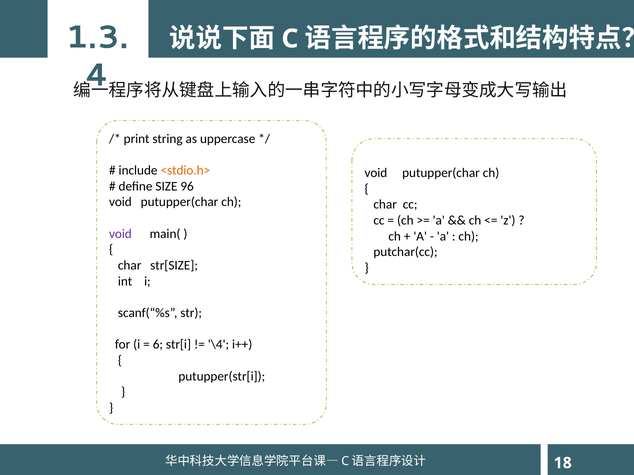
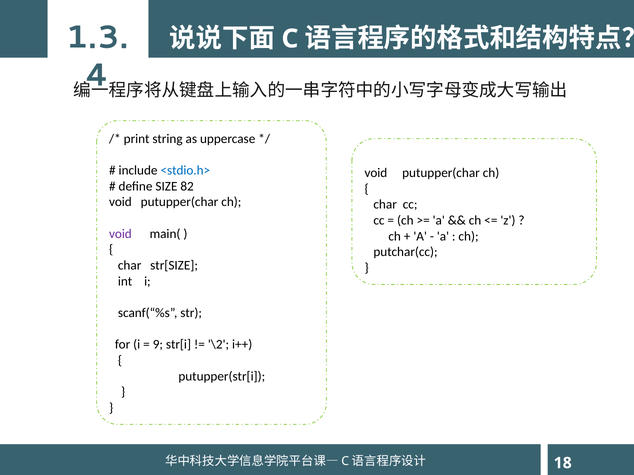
<stdio.h> colour: orange -> blue (185, 171)
96: 96 -> 82 (187, 186)
6: 6 -> 9 (158, 345)
\4: \4 -> \2 (219, 345)
